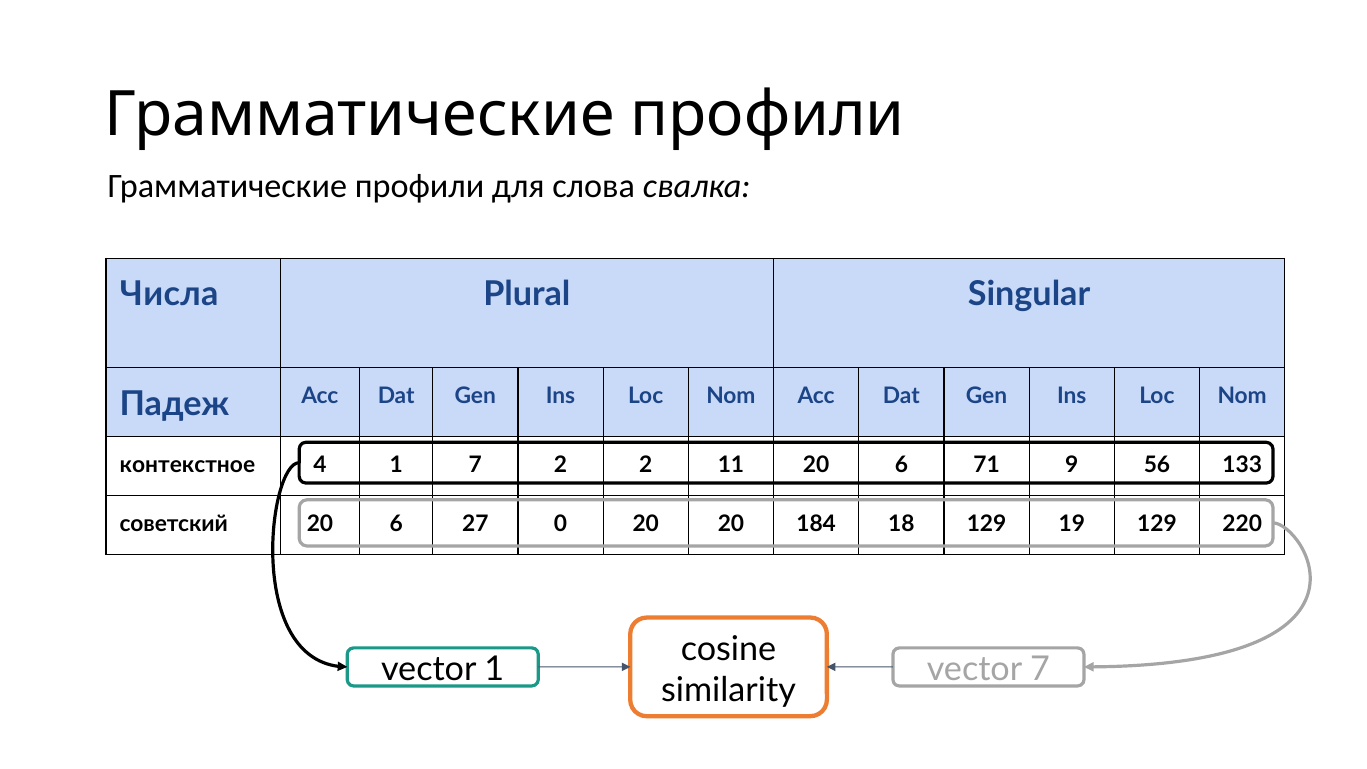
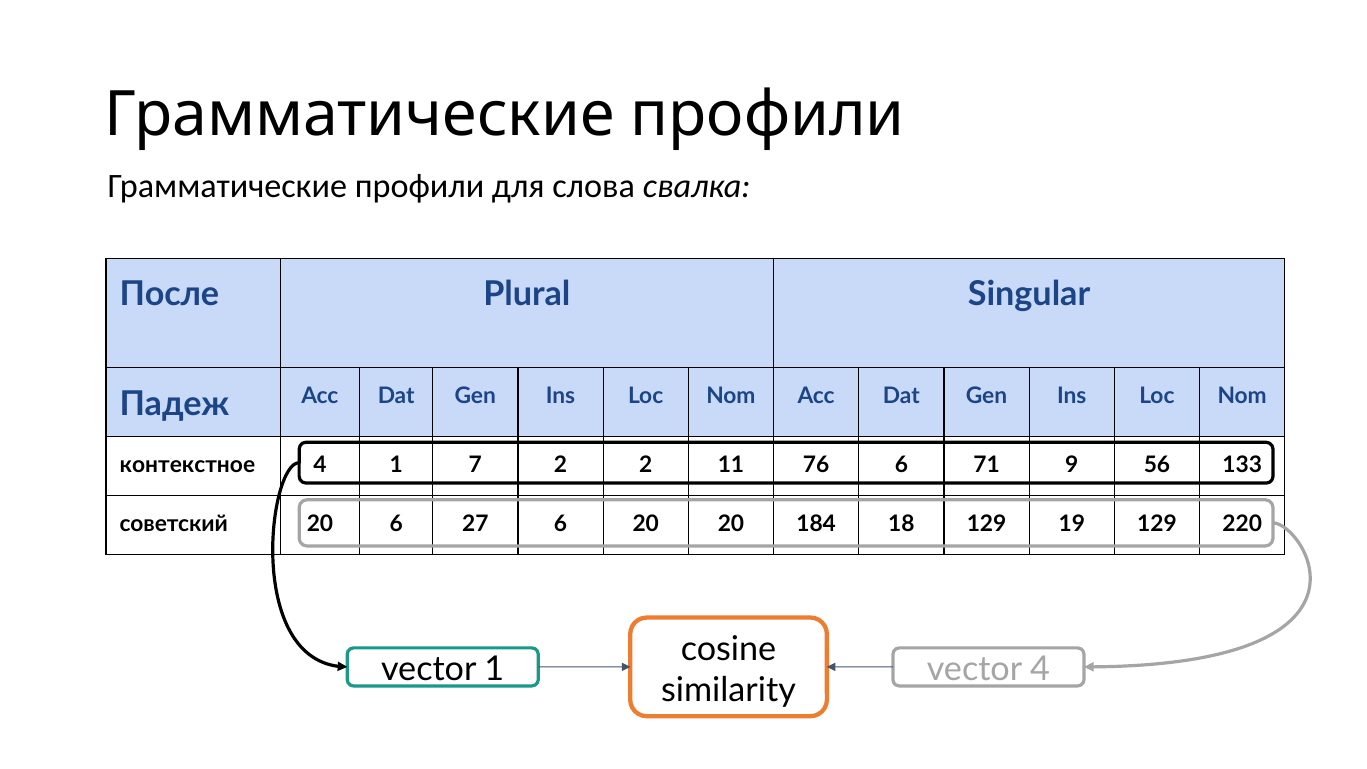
Числа: Числа -> После (169, 294)
11 20: 20 -> 76 (816, 465)
27 0: 0 -> 6 (561, 524)
vector 7: 7 -> 4 (1040, 669)
